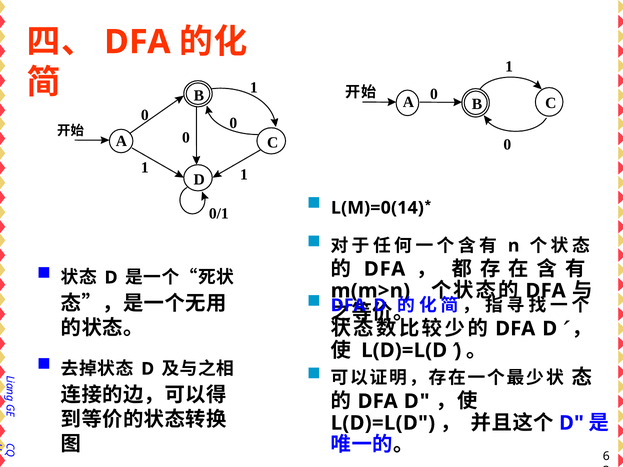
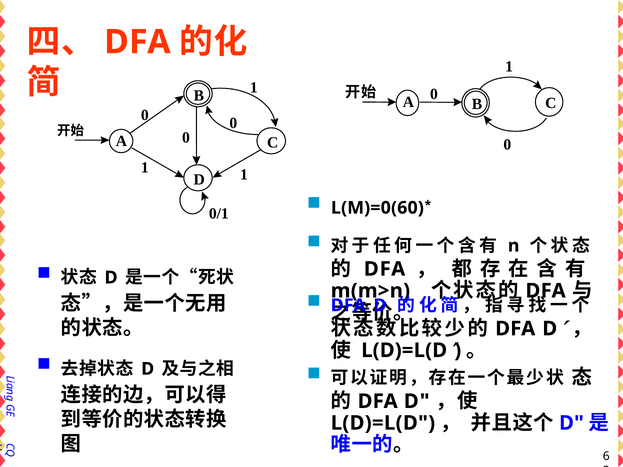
L(M)=0(14: L(M)=0(14 -> L(M)=0(60 (377, 208)
